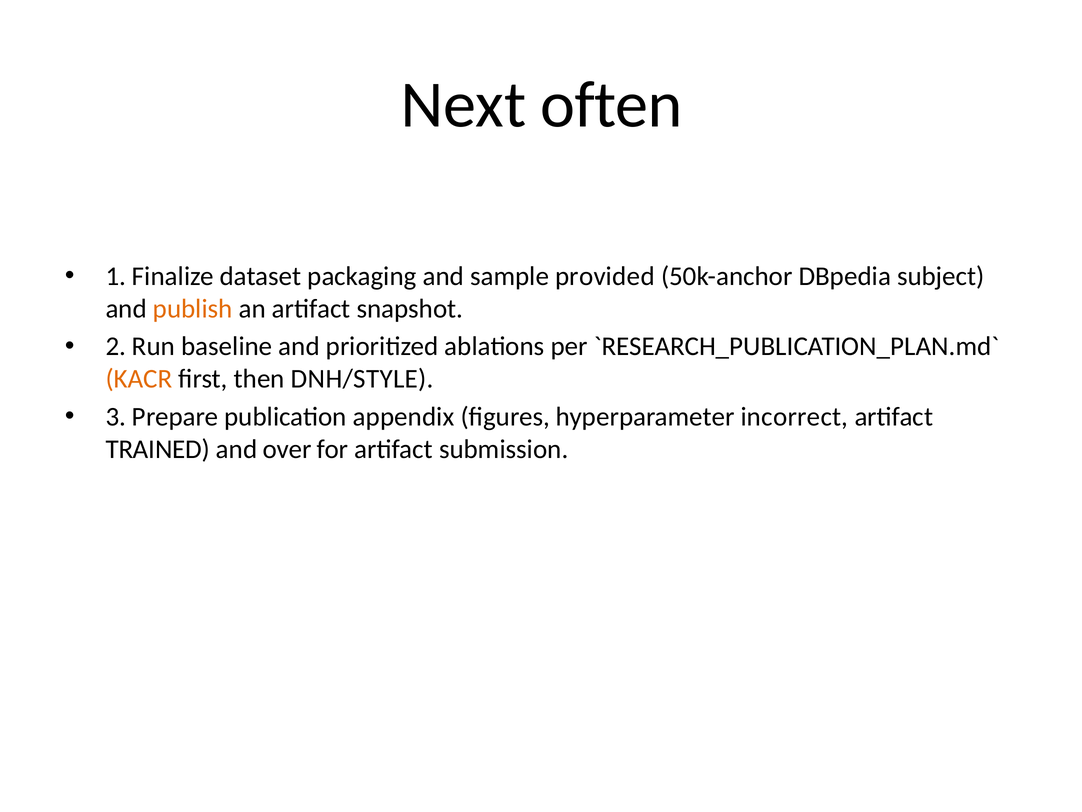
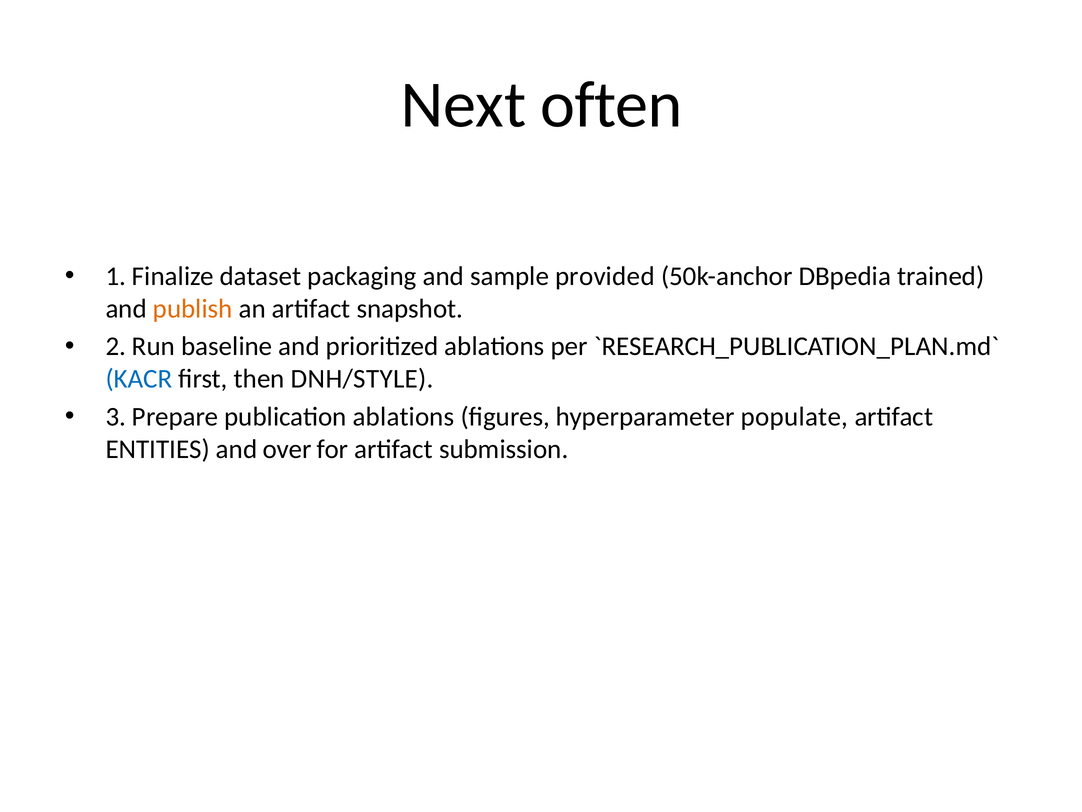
subject: subject -> trained (941, 276)
KACR colour: orange -> blue (139, 379)
publication appendix: appendix -> ablations (404, 417)
incorrect: incorrect -> populate (794, 417)
TRAINED: TRAINED -> ENTITIES (158, 449)
